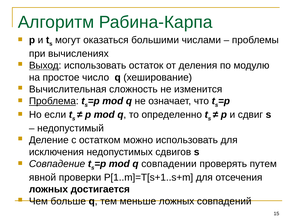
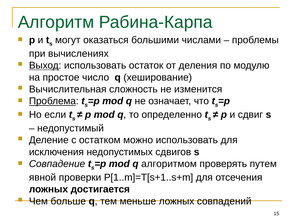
совпадении: совпадении -> алгоритмом (169, 164)
